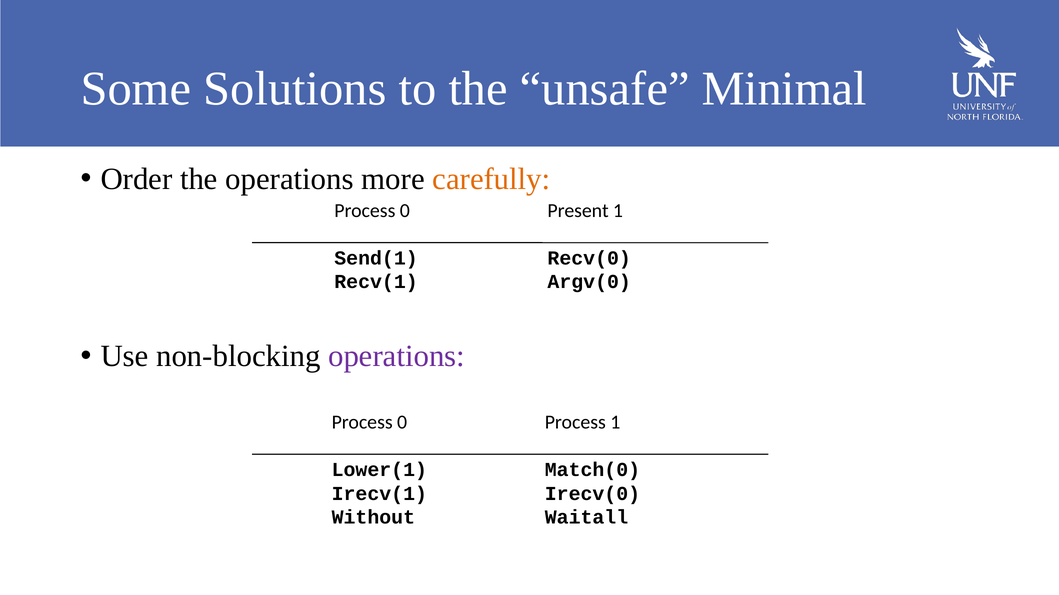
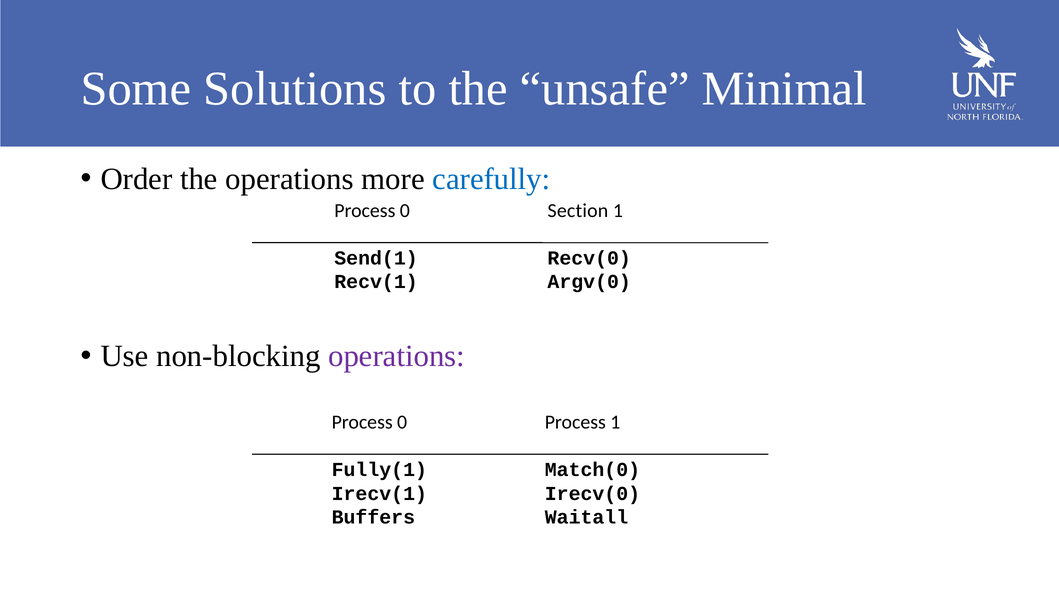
carefully colour: orange -> blue (491, 179)
Present: Present -> Section (578, 211)
Lower(1: Lower(1 -> Fully(1 (379, 470)
Without: Without -> Buffers (373, 518)
